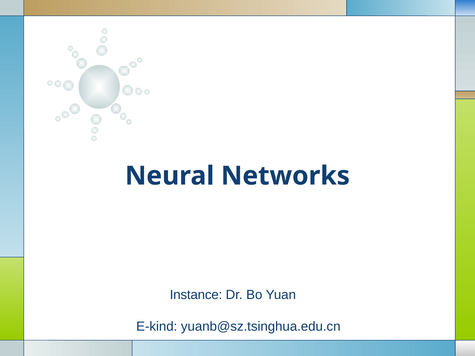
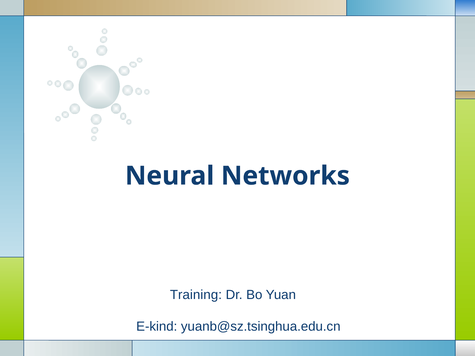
Instance: Instance -> Training (196, 295)
